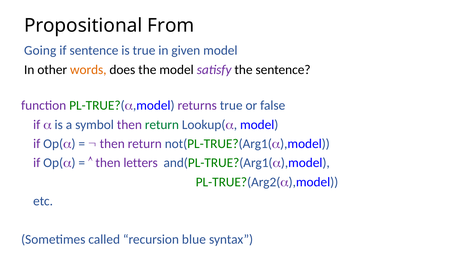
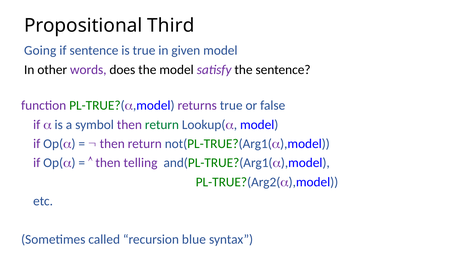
From: From -> Third (171, 26)
words colour: orange -> purple (88, 70)
letters: letters -> telling (141, 163)
